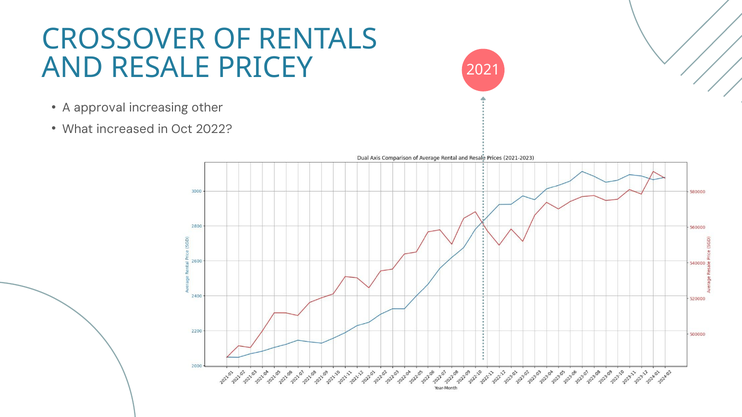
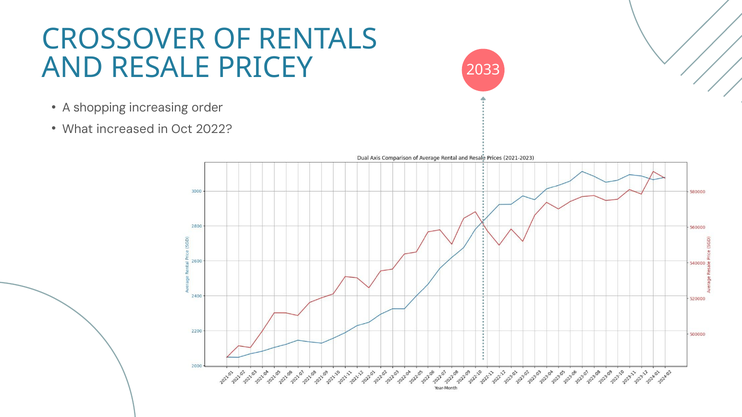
2021: 2021 -> 2033 (483, 70)
approval: approval -> shopping (100, 108)
other: other -> order (207, 108)
